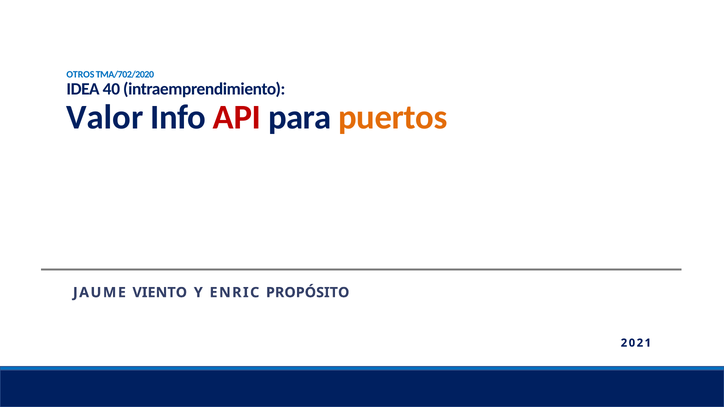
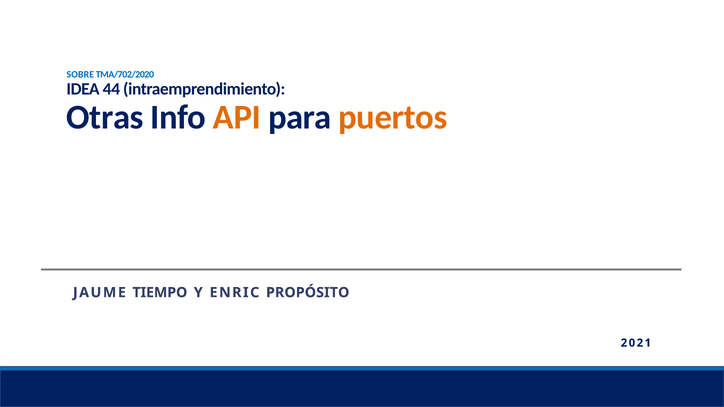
OTROS: OTROS -> SOBRE (80, 75)
40: 40 -> 44 (111, 89)
Valor: Valor -> Otras (105, 117)
API colour: red -> orange (237, 117)
VIENTO: VIENTO -> TIEMPO (160, 293)
